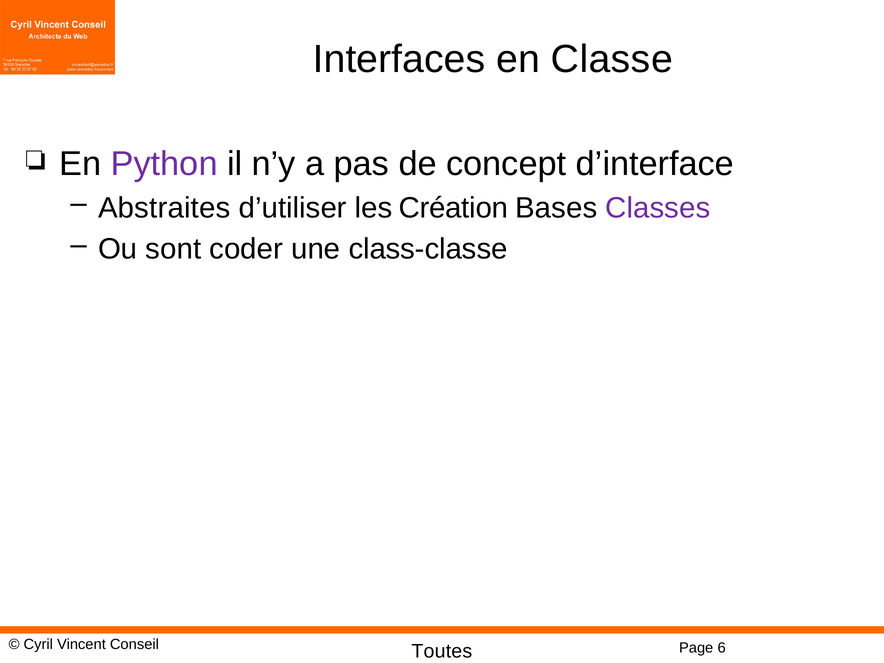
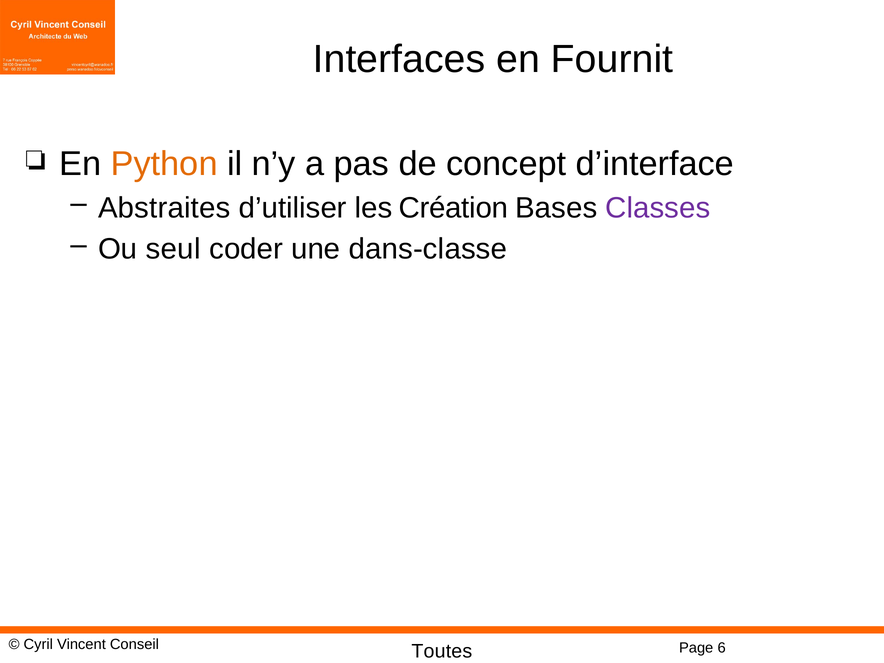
Classe: Classe -> Fournit (612, 59)
Python colour: purple -> orange (164, 164)
sont: sont -> seul (173, 249)
class-classe: class-classe -> dans-classe (428, 249)
